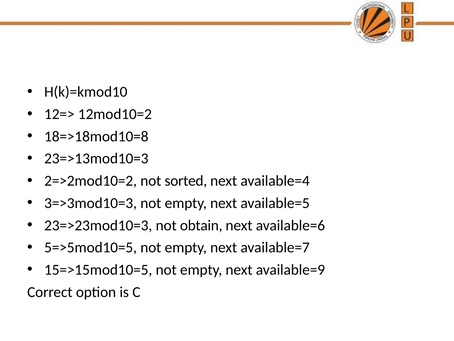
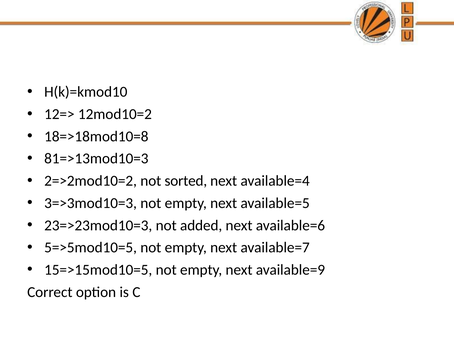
23=>13mod10=3: 23=>13mod10=3 -> 81=>13mod10=3 (96, 158)
obtain: obtain -> added (201, 225)
